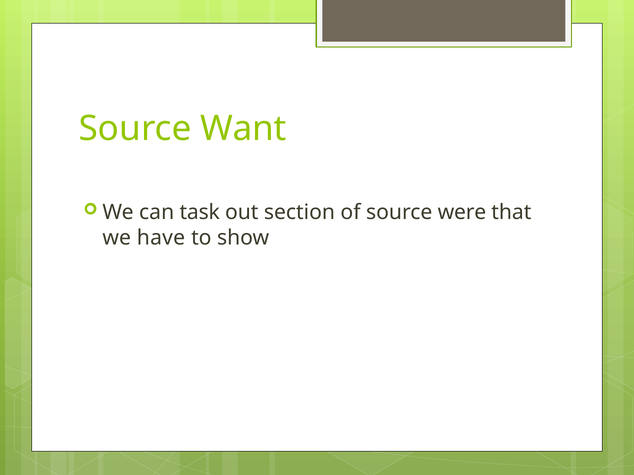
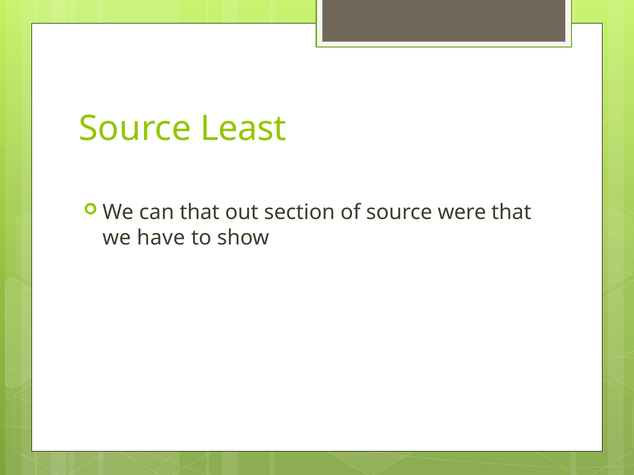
Want: Want -> Least (243, 129)
can task: task -> that (200, 213)
